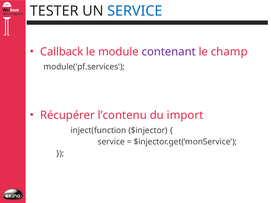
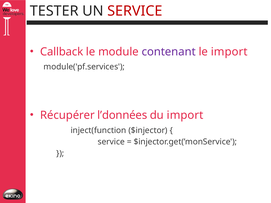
SERVICE colour: blue -> red (135, 11)
le champ: champ -> import (229, 52)
l’contenu: l’contenu -> l’données (122, 115)
